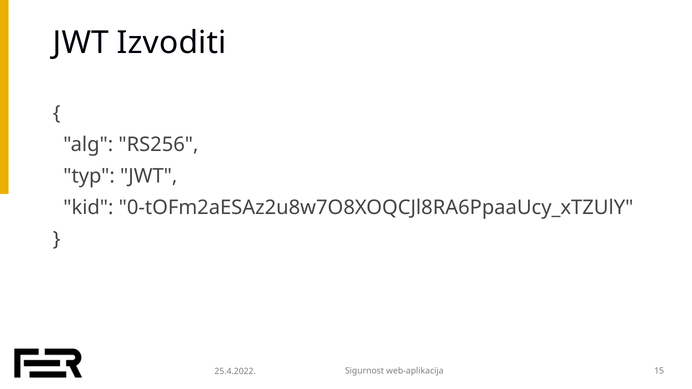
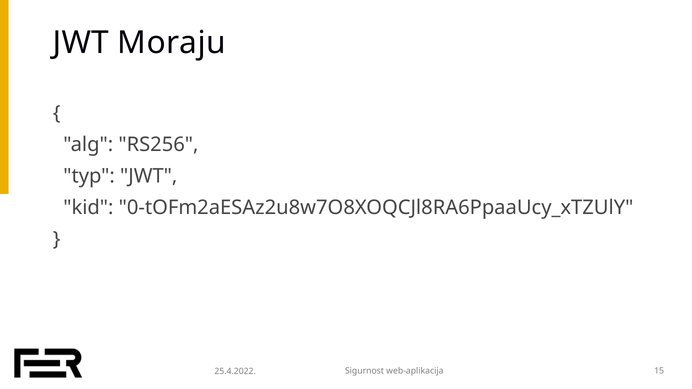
Izvoditi: Izvoditi -> Moraju (172, 43)
